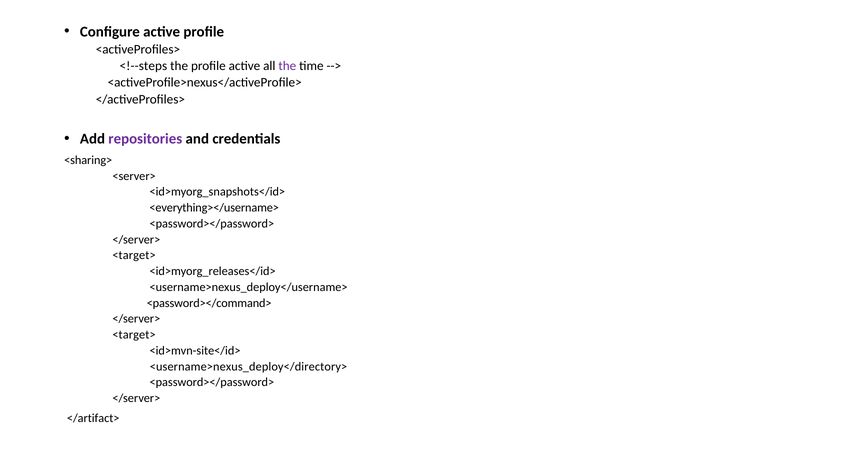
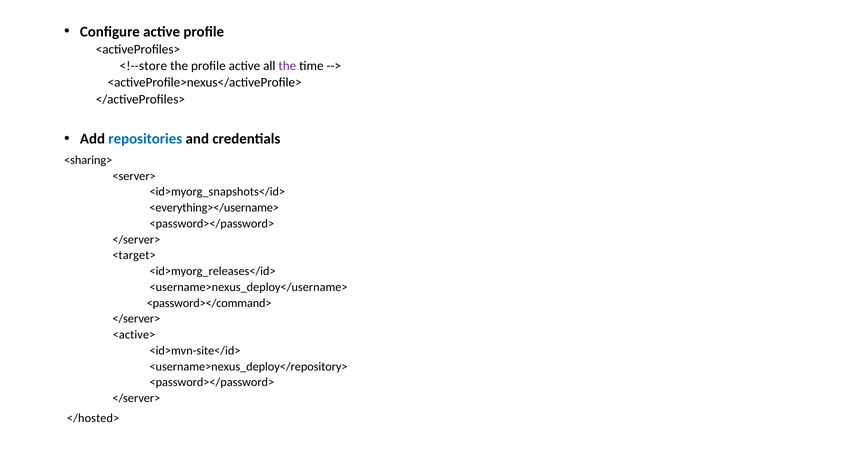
<!--steps: <!--steps -> <!--store (143, 66)
repositories colour: purple -> blue (145, 139)
<target>: <target> -> <active> (134, 335)
<username>nexus_deploy</directory>: <username>nexus_deploy</directory> -> <username>nexus_deploy</repository> (249, 366)
</artifact>: </artifact> -> </hosted> (93, 418)
